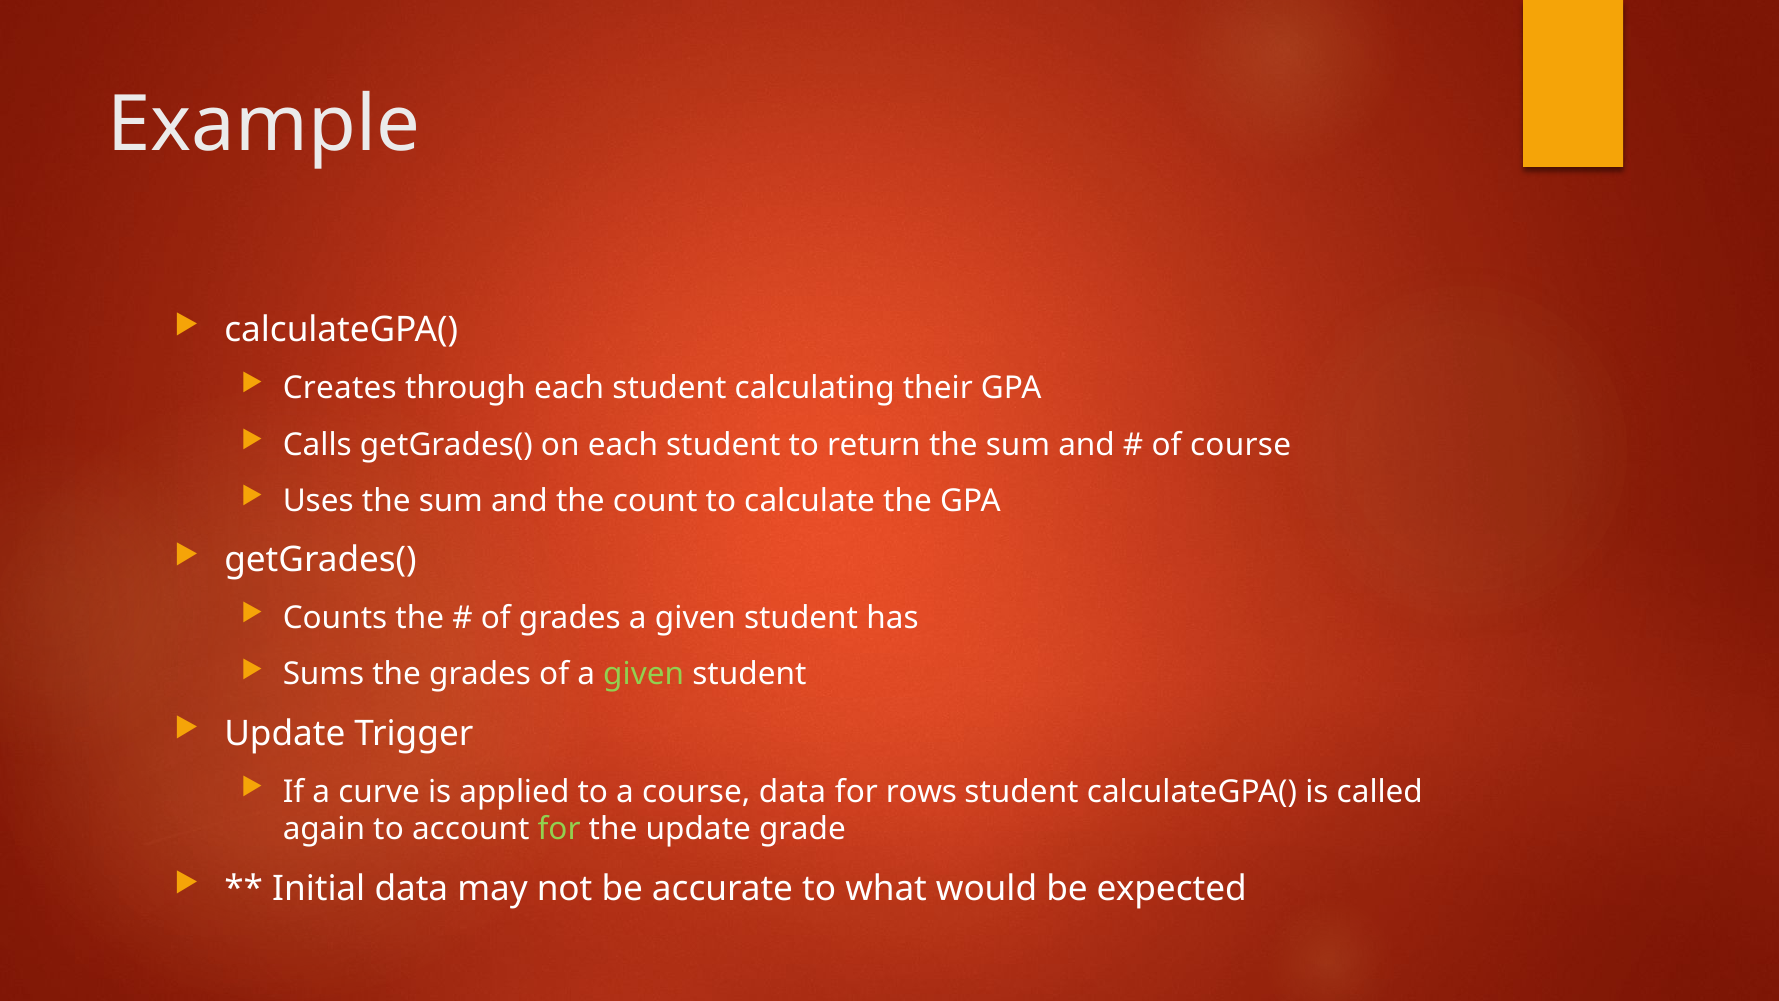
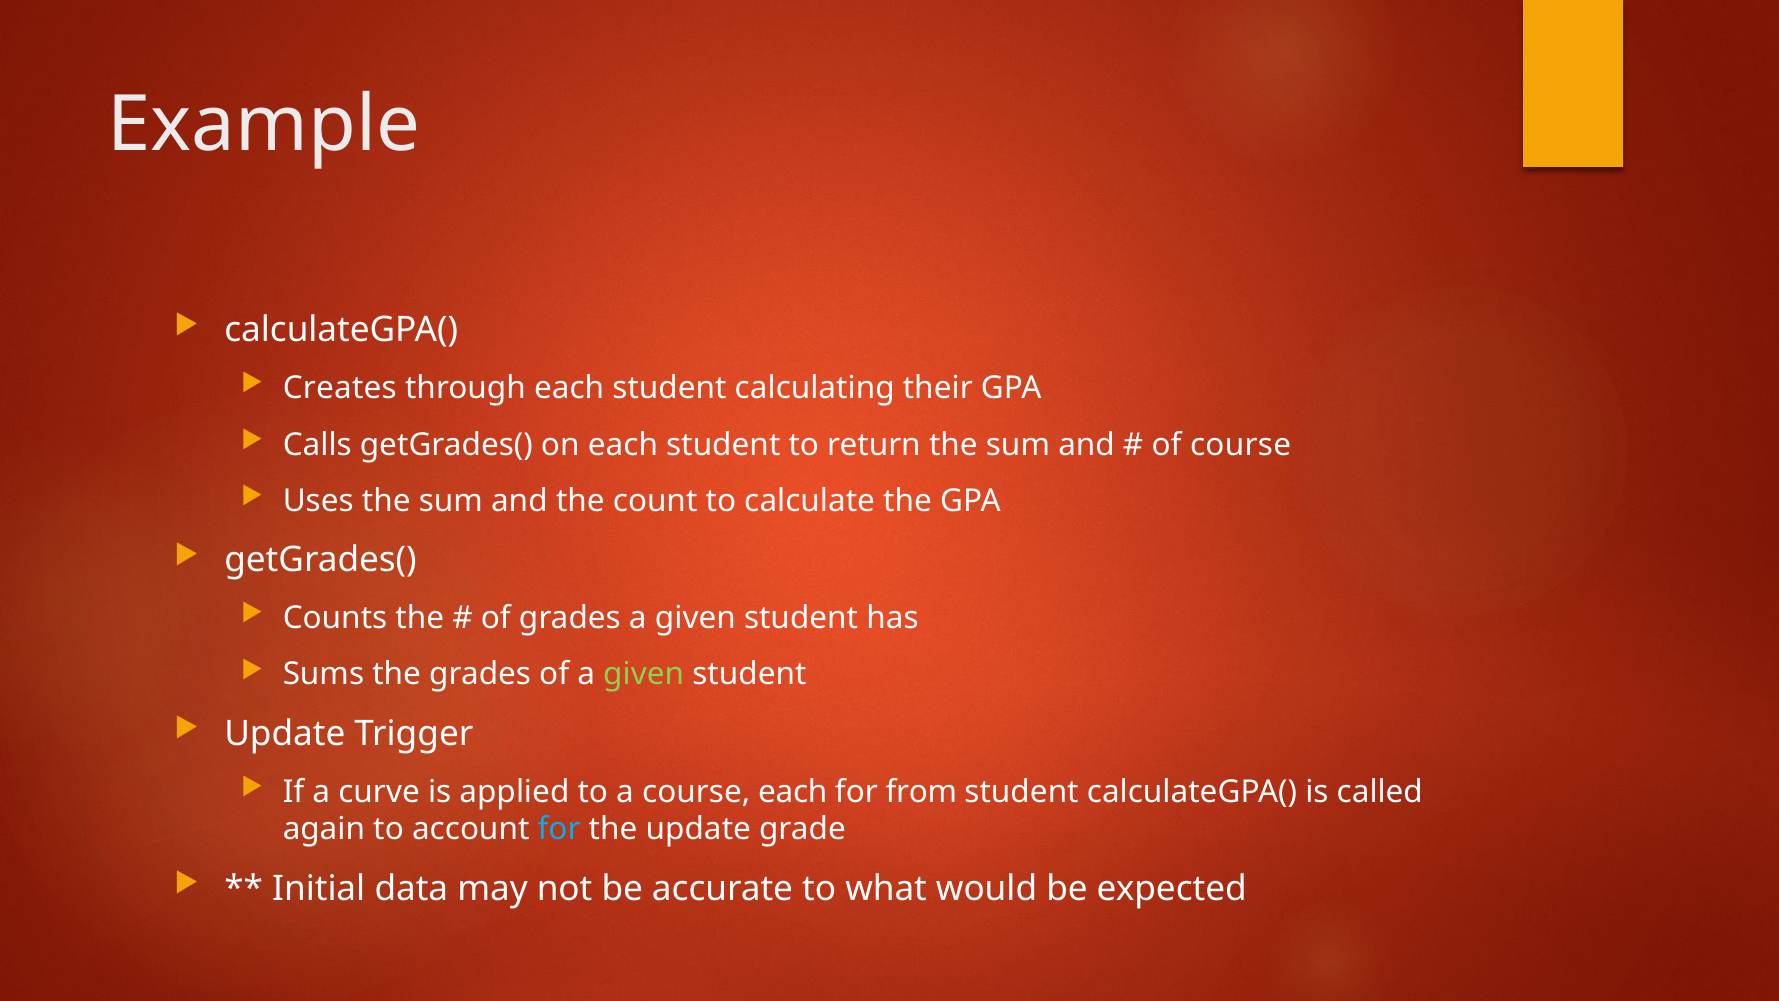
course data: data -> each (793, 792)
rows: rows -> from (921, 792)
for colour: light green -> light blue (559, 829)
